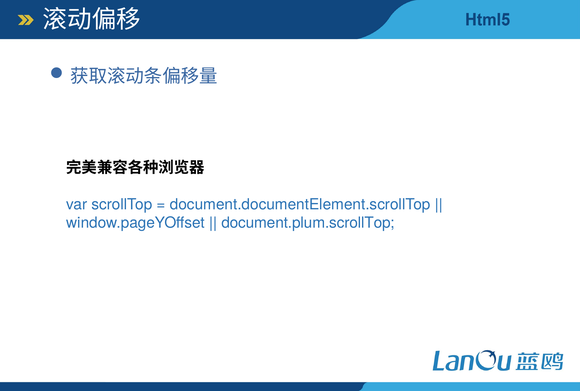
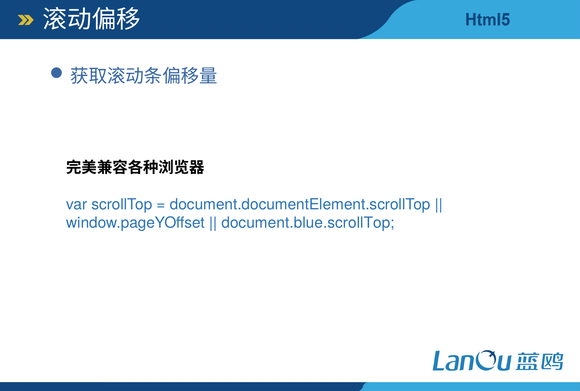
document.plum.scrollTop: document.plum.scrollTop -> document.blue.scrollTop (308, 223)
